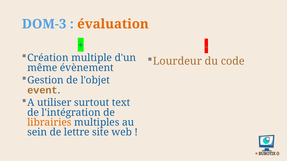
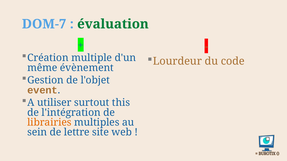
DOM-3: DOM-3 -> DOM-7 (44, 24)
évaluation colour: orange -> green (113, 24)
text: text -> this (121, 103)
